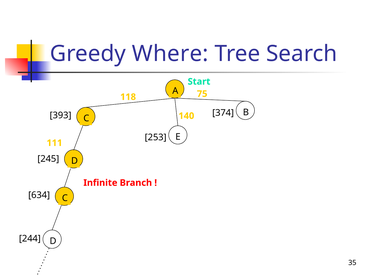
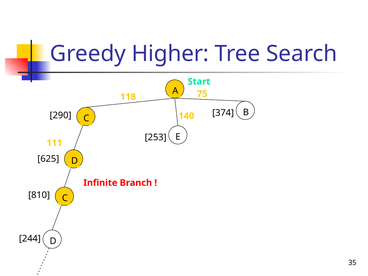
Where: Where -> Higher (170, 54)
393: 393 -> 290 (61, 115)
245: 245 -> 625 (48, 159)
634: 634 -> 810 (39, 195)
